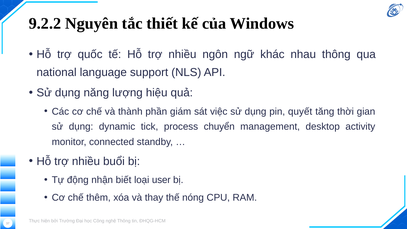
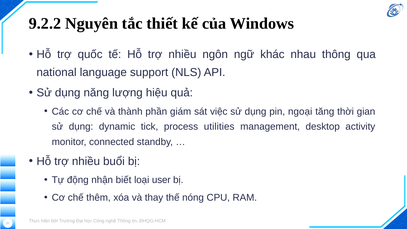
quyết: quyết -> ngoại (300, 111)
chuyển: chuyển -> utilities (219, 127)
